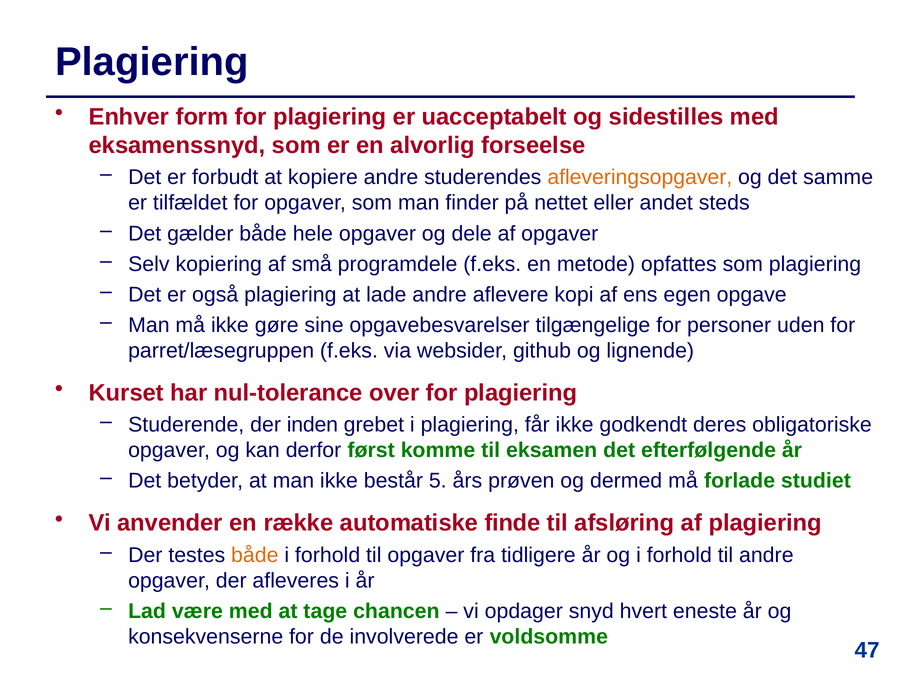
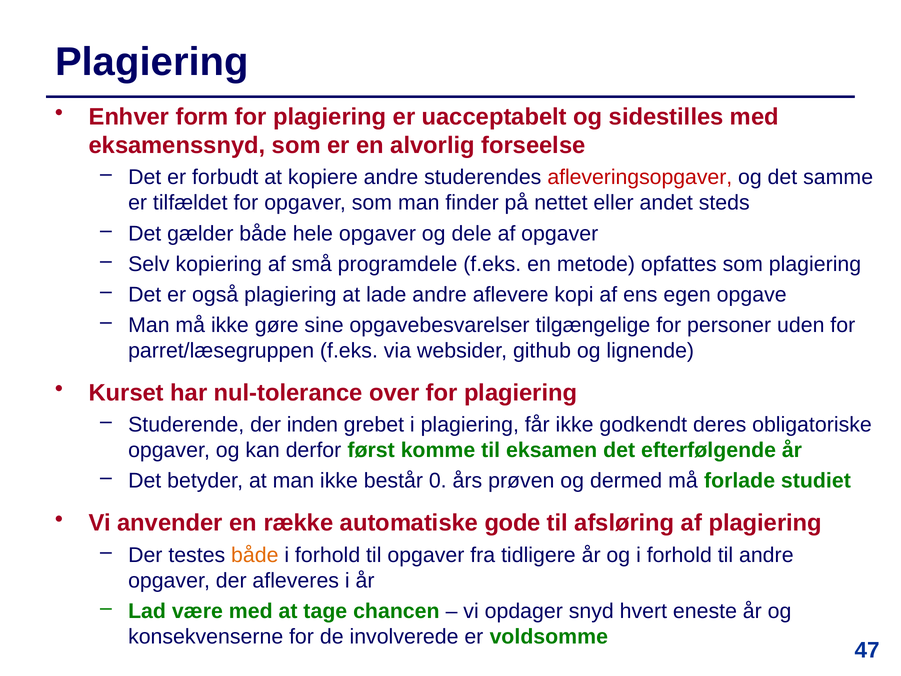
afleveringsopgaver colour: orange -> red (640, 177)
5: 5 -> 0 (438, 481)
finde: finde -> gode (513, 523)
